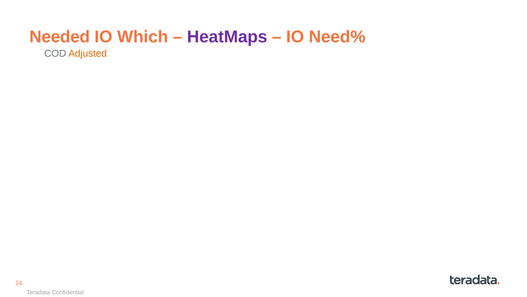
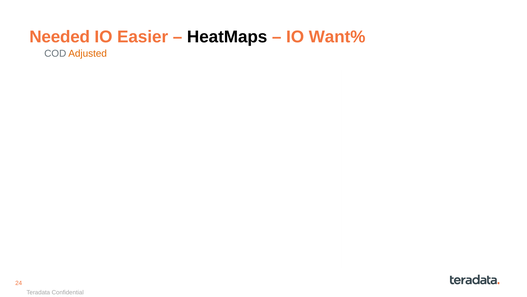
Which: Which -> Easier (143, 37)
HeatMaps colour: purple -> black (227, 37)
Need%: Need% -> Want% (337, 37)
